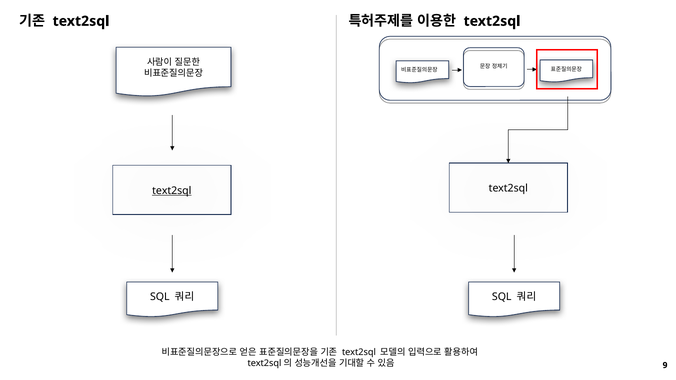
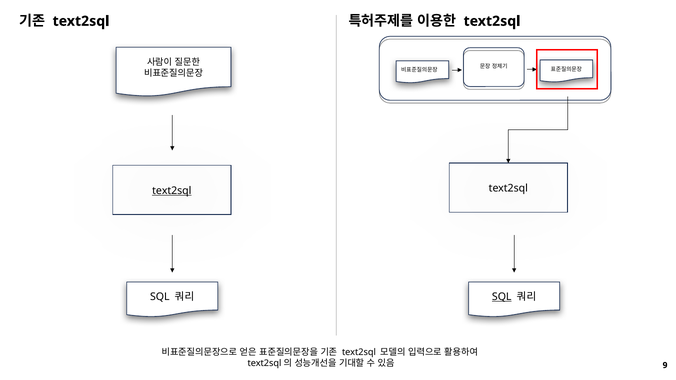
SQL underline: none -> present (502, 297)
